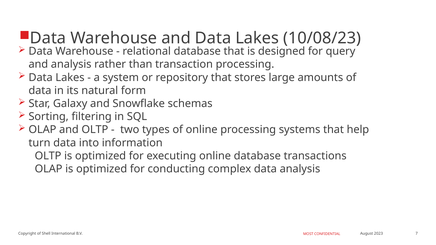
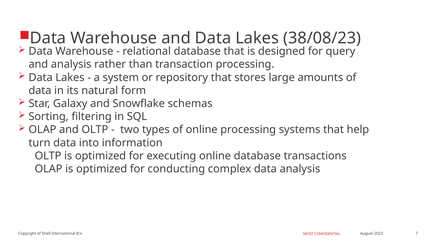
10/08/23: 10/08/23 -> 38/08/23 (322, 38)
